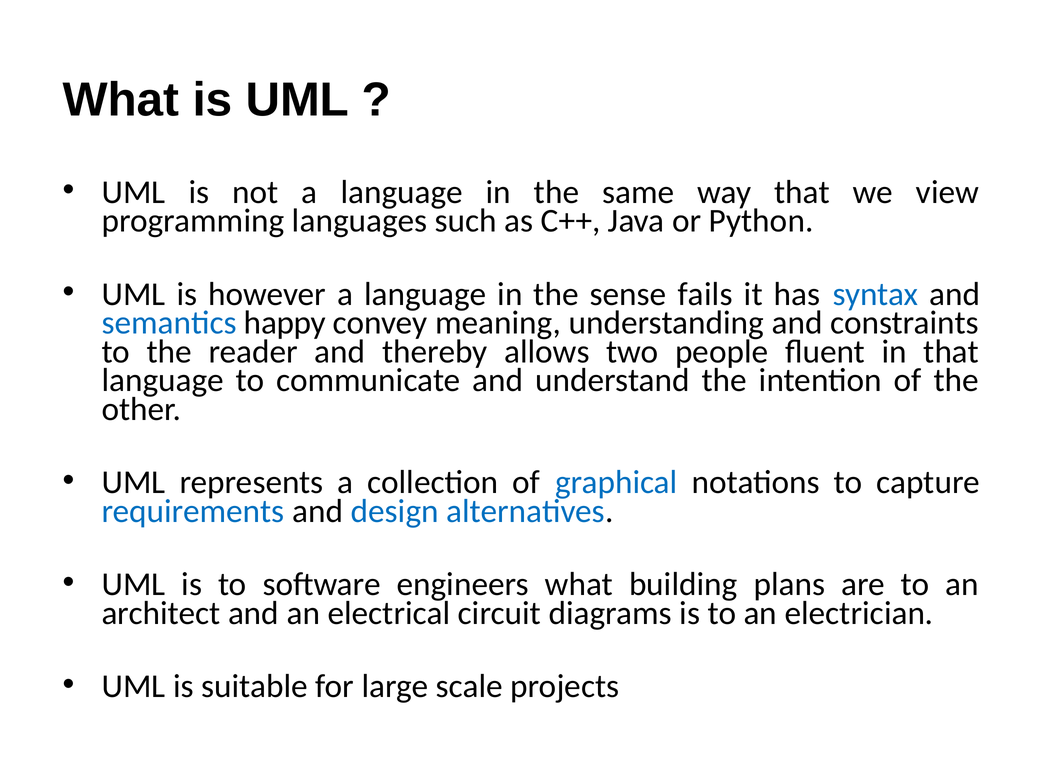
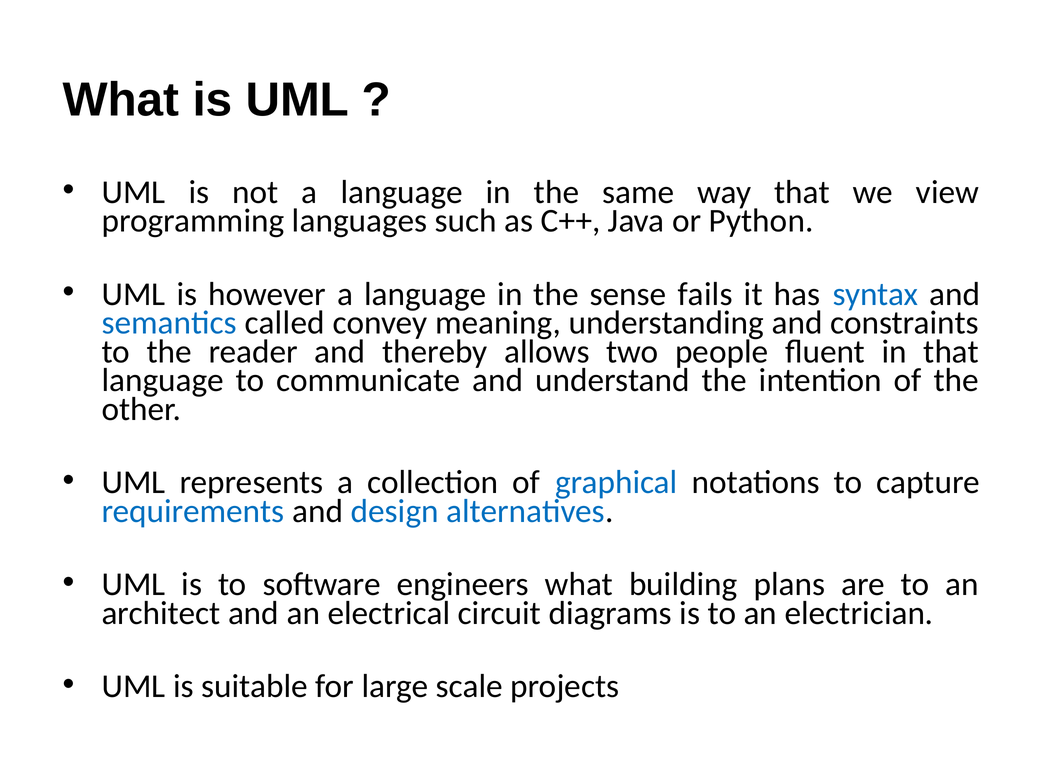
happy: happy -> called (285, 323)
